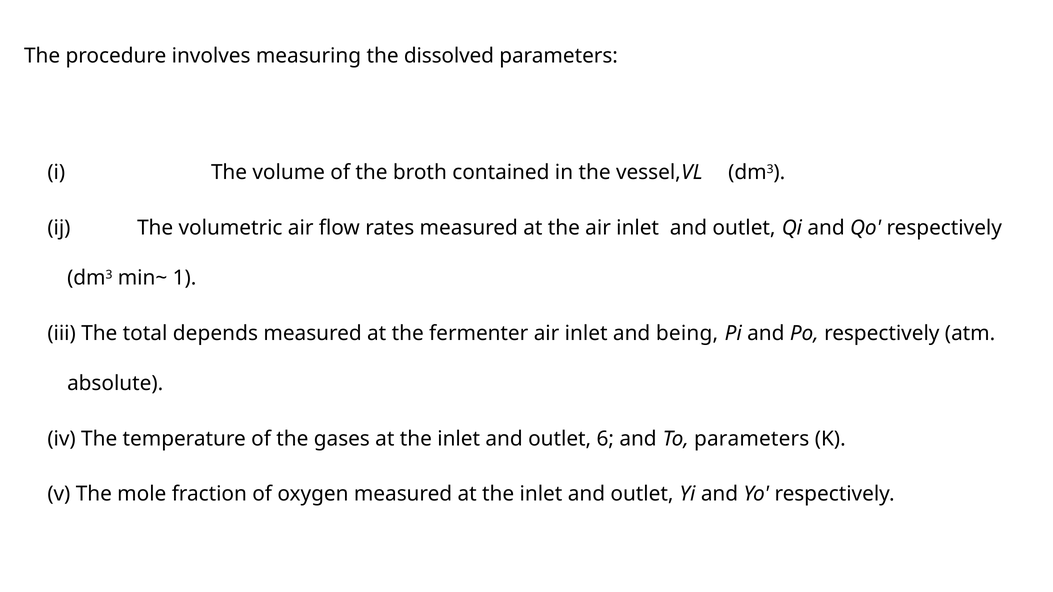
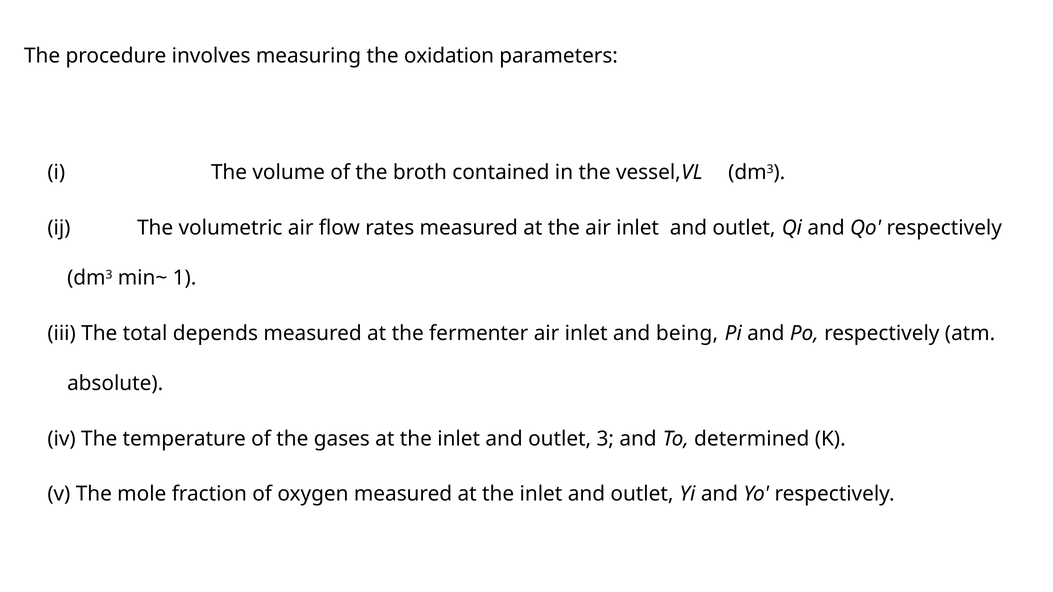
dissolved: dissolved -> oxidation (449, 56)
6: 6 -> 3 (605, 439)
To parameters: parameters -> determined (752, 439)
